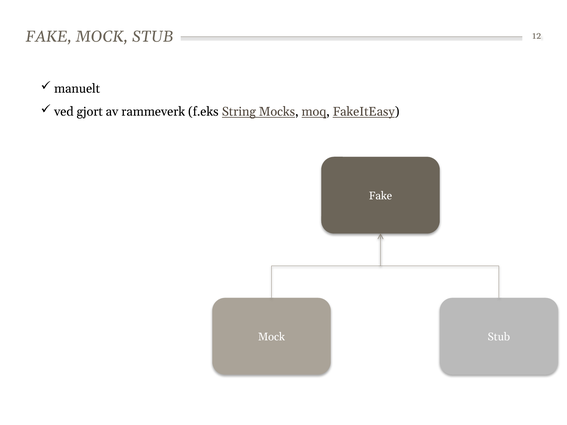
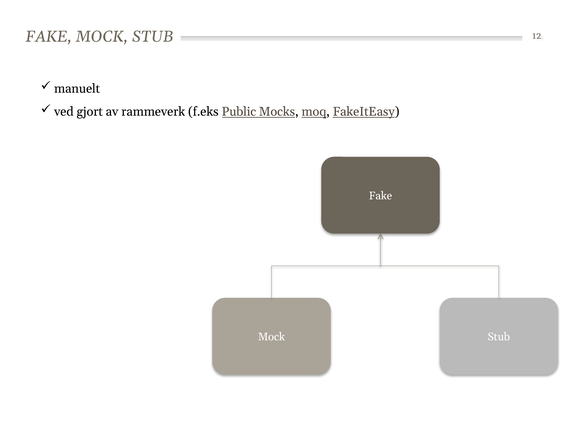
String: String -> Public (239, 112)
